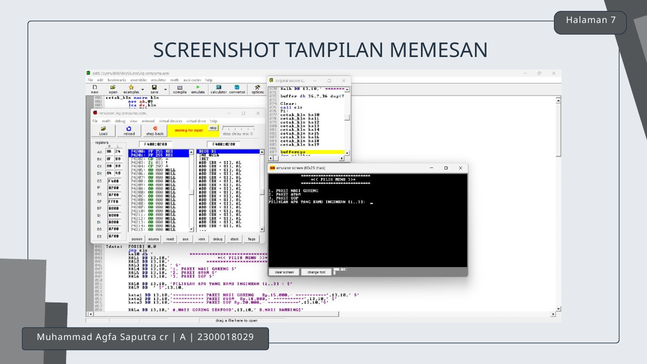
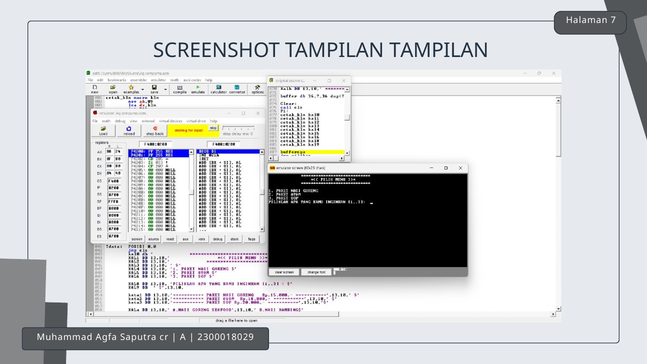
TAMPILAN MEMESAN: MEMESAN -> TAMPILAN (439, 50)
